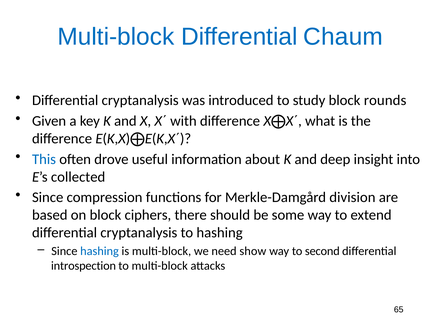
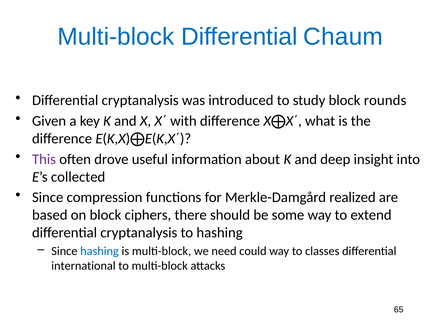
This colour: blue -> purple (44, 159)
division: division -> realized (352, 197)
show: show -> could (253, 251)
second: second -> classes (322, 251)
introspection: introspection -> international (83, 266)
